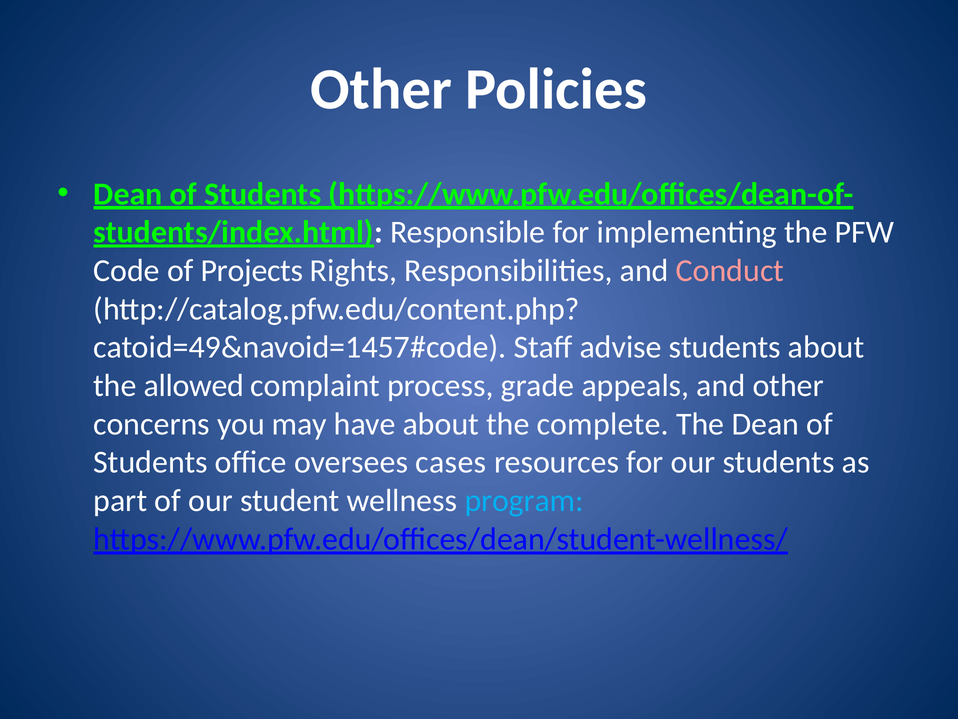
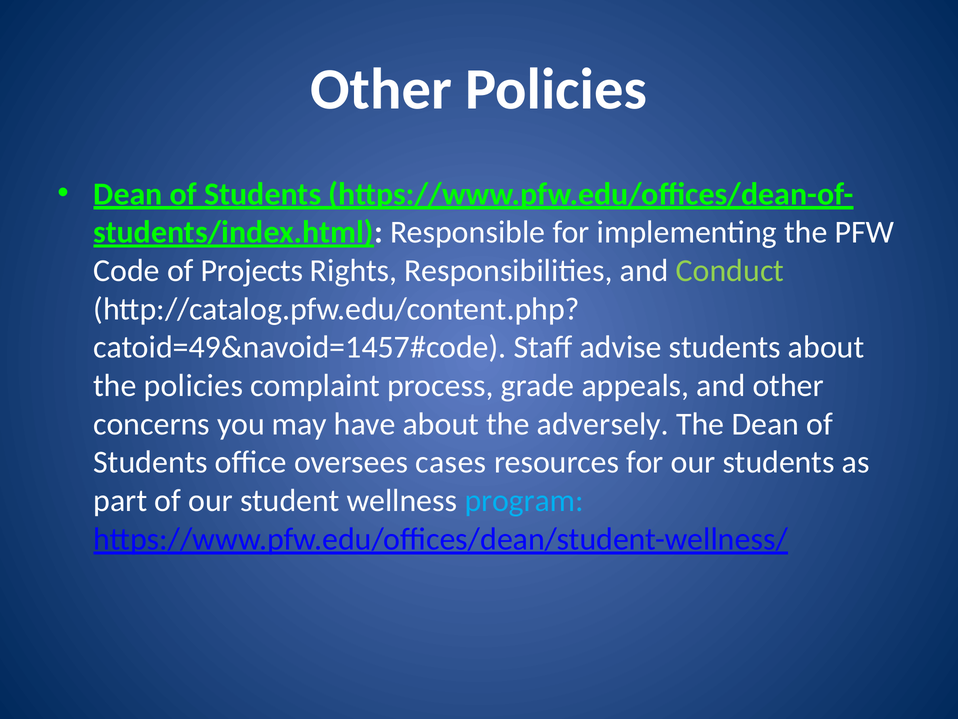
Conduct colour: pink -> light green (730, 270)
the allowed: allowed -> policies (193, 385)
complete: complete -> adversely (603, 424)
